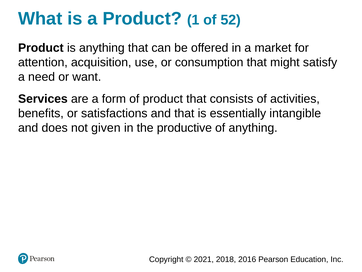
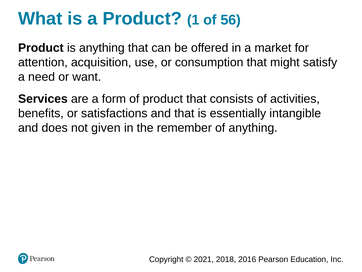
52: 52 -> 56 (231, 20)
productive: productive -> remember (184, 128)
